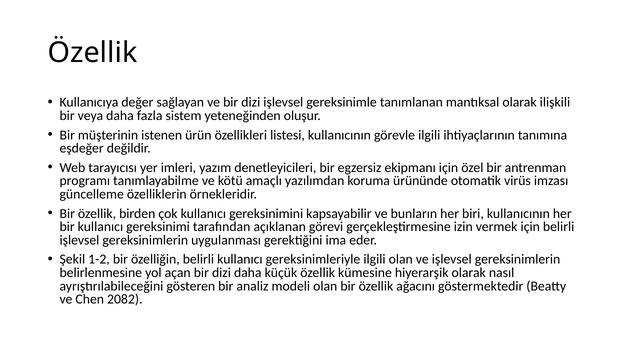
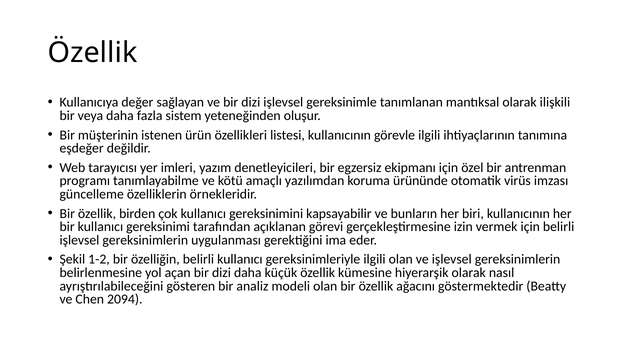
2082: 2082 -> 2094 (125, 299)
